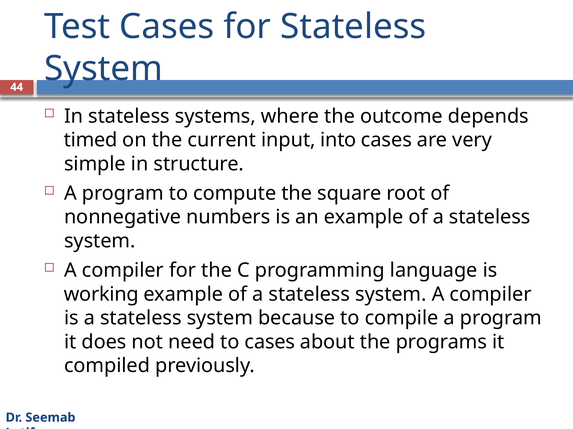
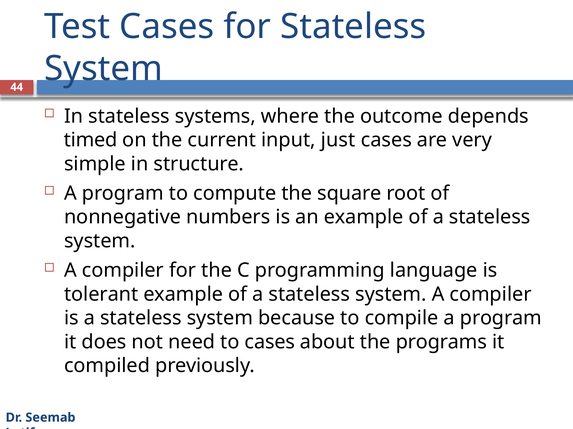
into: into -> just (338, 140)
working: working -> tolerant (101, 295)
